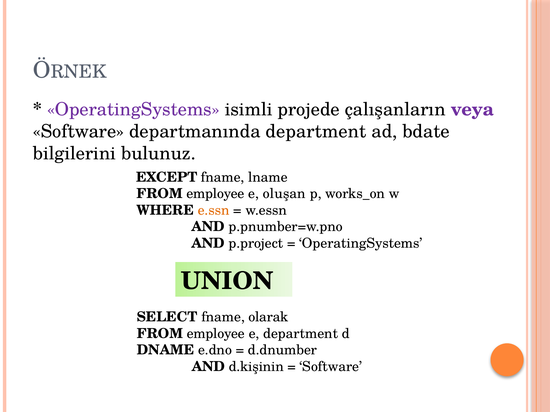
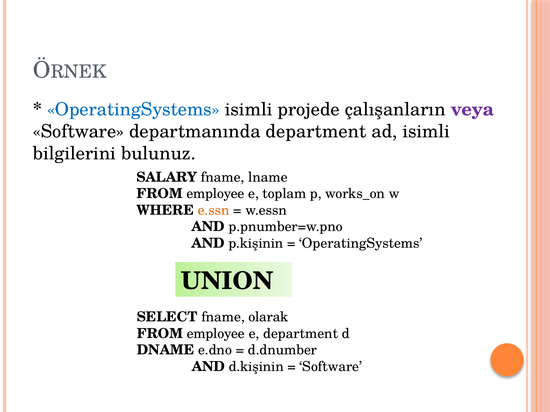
OperatingSystems colour: purple -> blue (133, 110)
ad bdate: bdate -> isimli (426, 132)
EXCEPT: EXCEPT -> SALARY (167, 177)
oluşan: oluşan -> toplam (284, 194)
p.project: p.project -> p.kişinin (256, 243)
